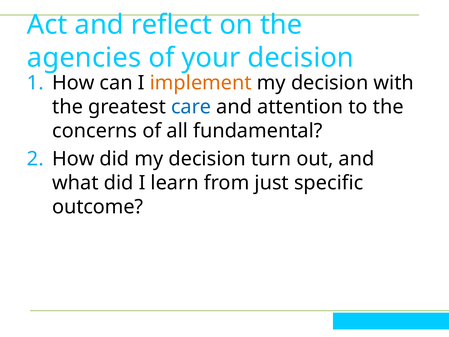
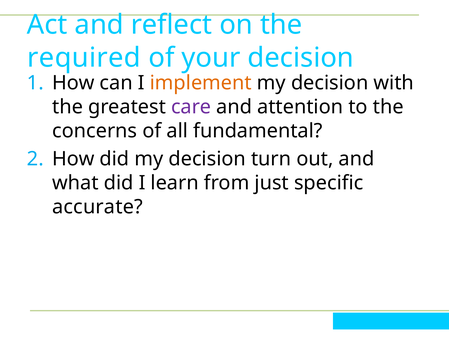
agencies: agencies -> required (84, 58)
care colour: blue -> purple (191, 107)
outcome: outcome -> accurate (98, 207)
